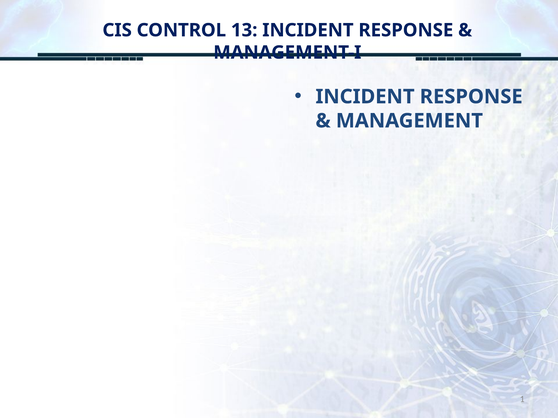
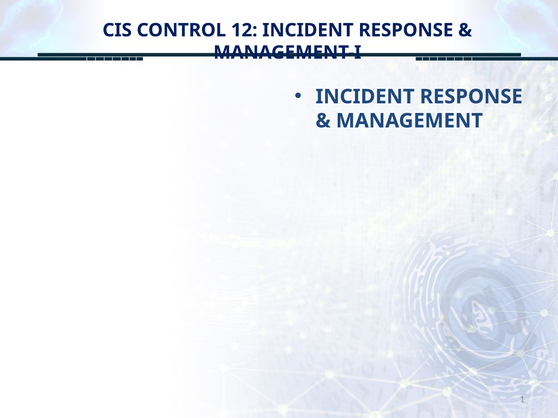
13: 13 -> 12 (244, 30)
